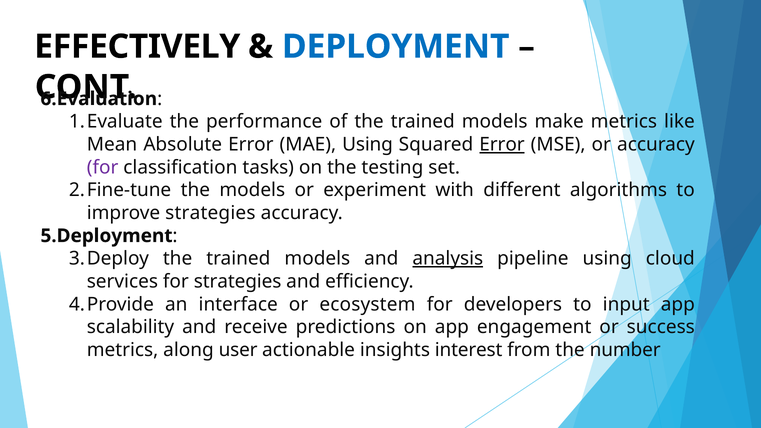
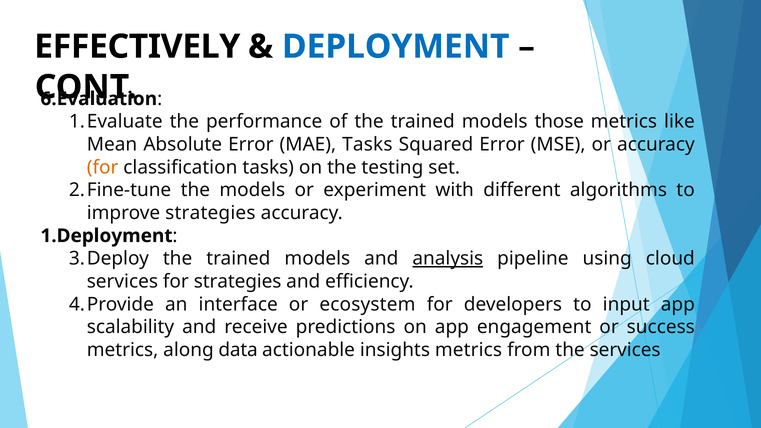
make: make -> those (559, 122)
MAE Using: Using -> Tasks (367, 145)
Error underline: present -> none (502, 145)
for colour: purple -> orange (103, 167)
5.Deployment: 5.Deployment -> 1.Deployment (107, 236)
user: user -> data (238, 350)
insights interest: interest -> metrics (468, 350)
the number: number -> services (625, 350)
